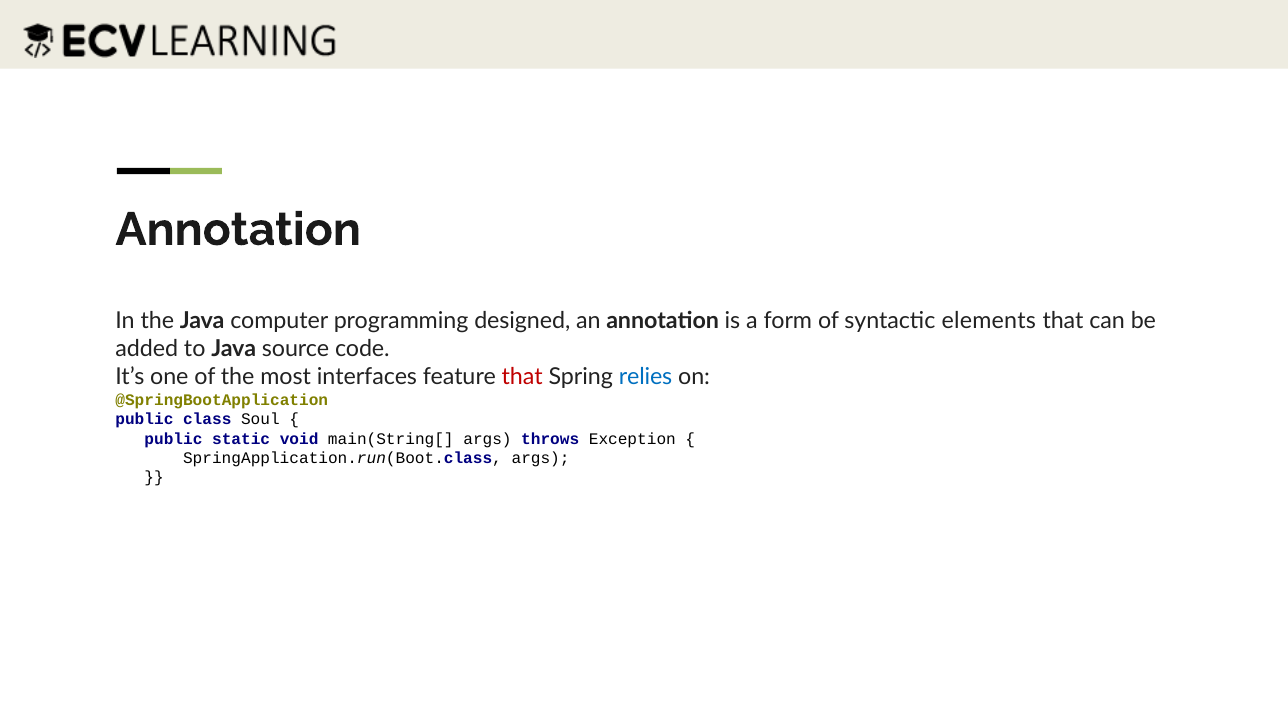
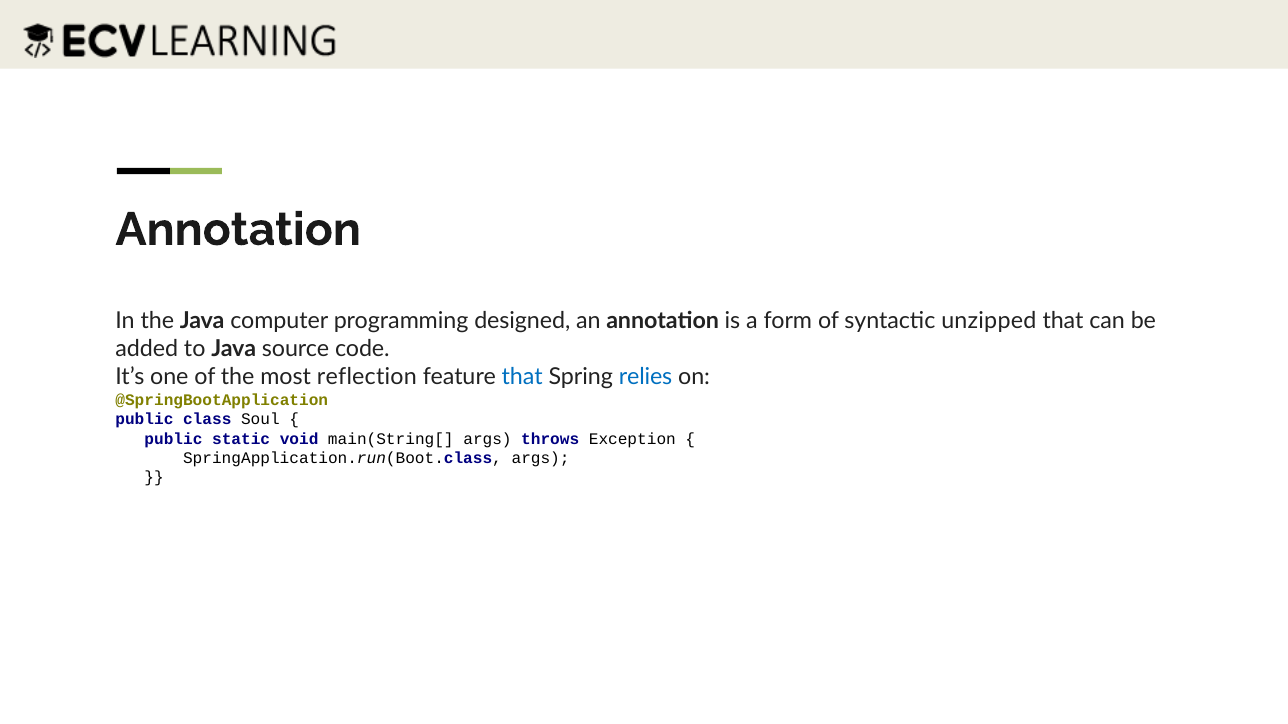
elements: elements -> unzipped (989, 321)
interfaces: interfaces -> reflection (367, 377)
that colour: red -> blue (522, 377)
